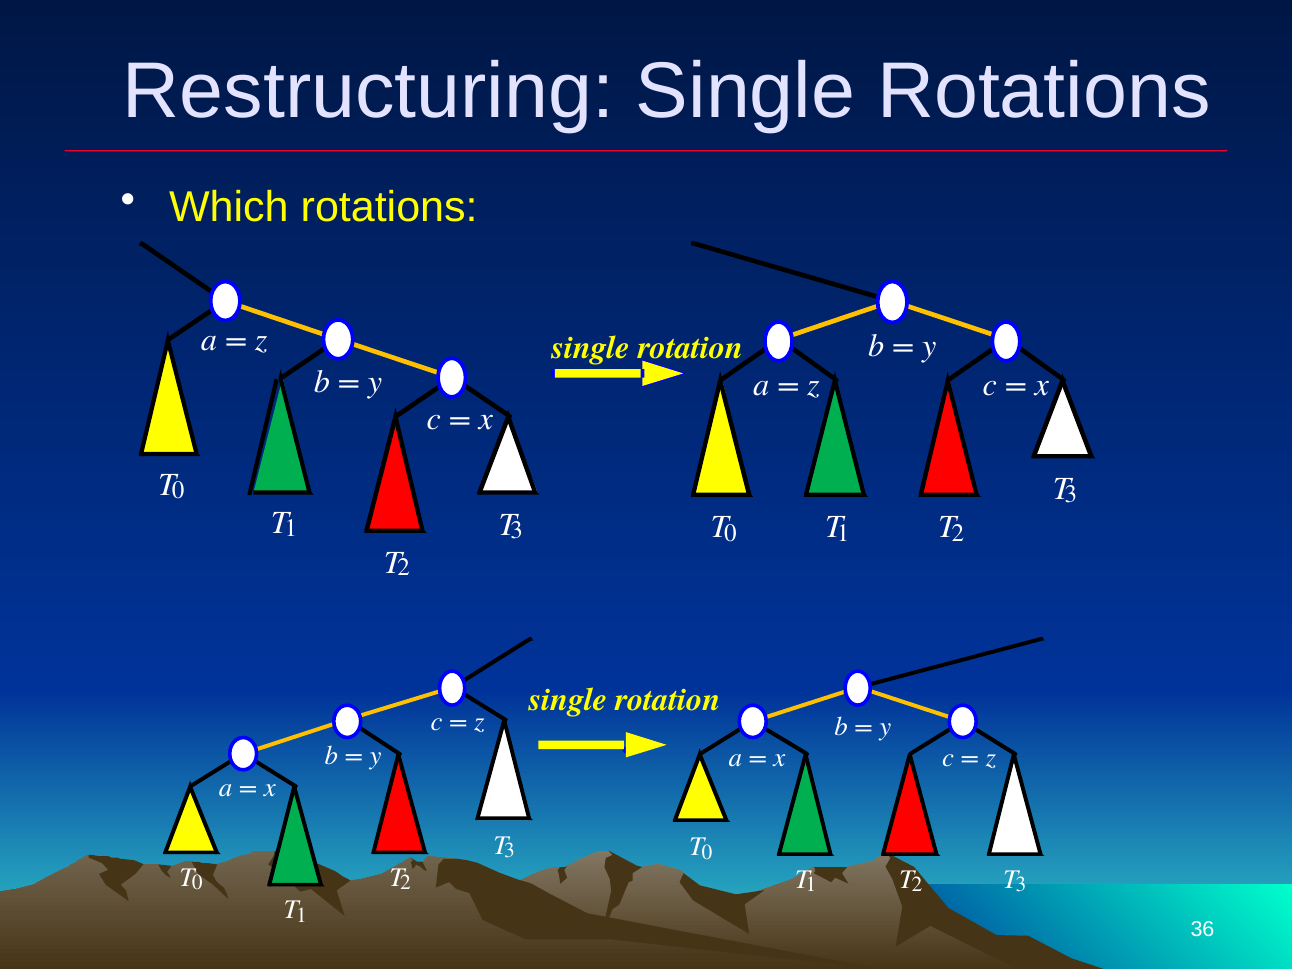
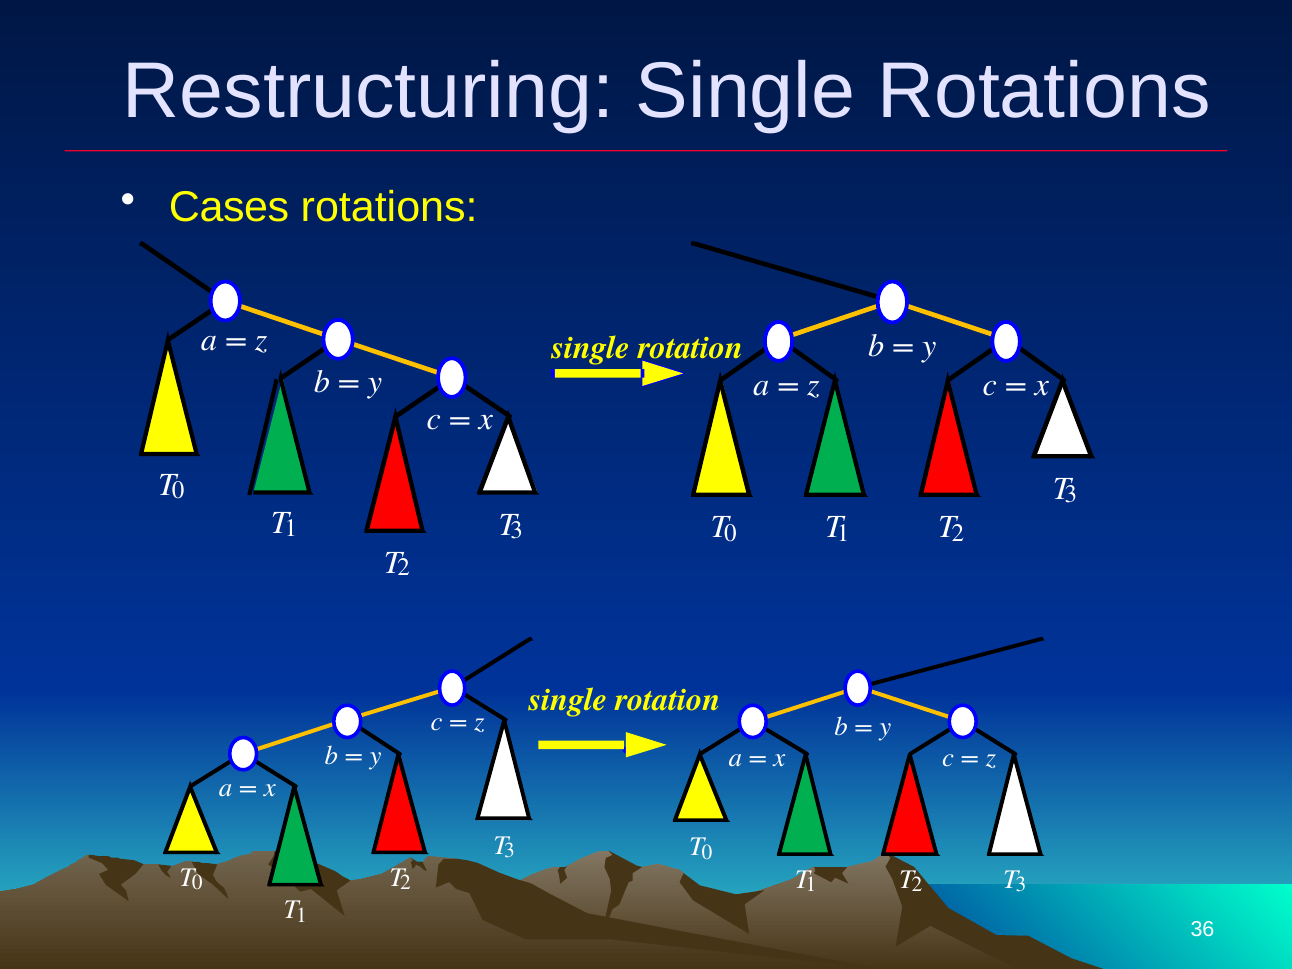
Which: Which -> Cases (229, 208)
